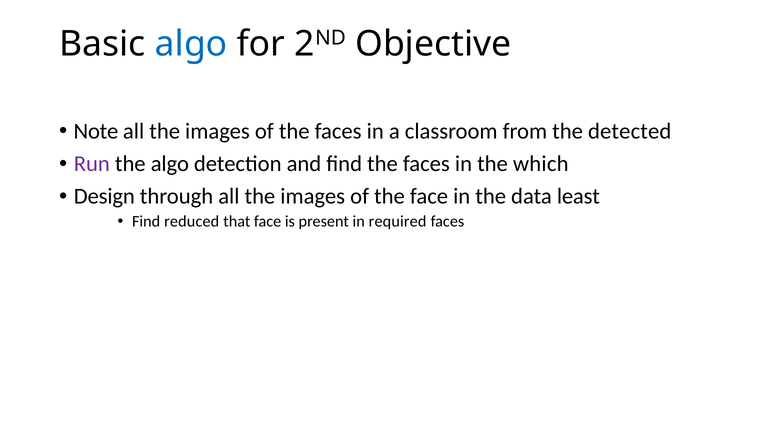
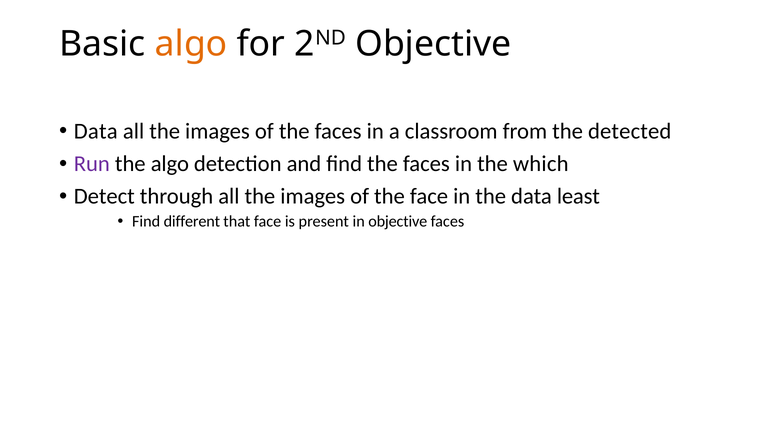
algo colour: blue -> orange (191, 44)
Note: Note -> Data (96, 131)
Design: Design -> Detect (104, 197)
reduced: reduced -> different (192, 222)
in required: required -> objective (398, 222)
